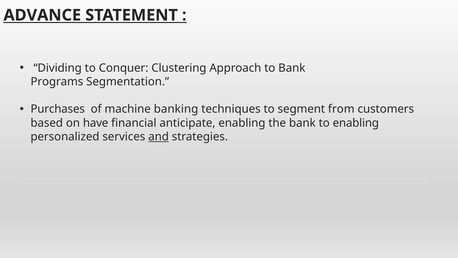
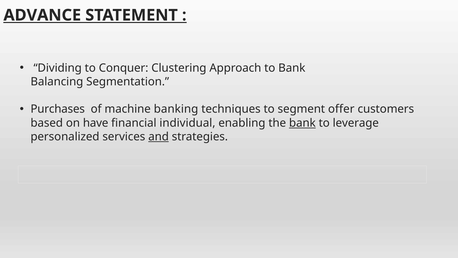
Programs: Programs -> Balancing (57, 82)
from: from -> offer (341, 109)
anticipate: anticipate -> individual (187, 123)
bank underline: none -> present (302, 123)
to enabling: enabling -> leverage (356, 123)
